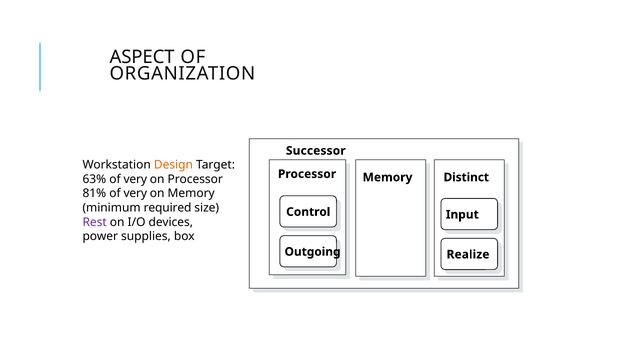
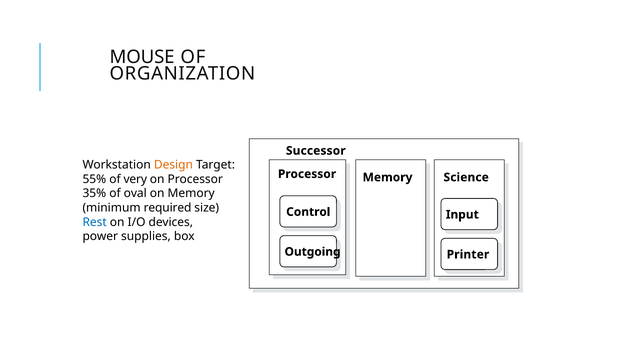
ASPECT: ASPECT -> MOUSE (142, 57)
Distinct: Distinct -> Science (466, 178)
63%: 63% -> 55% (94, 179)
81%: 81% -> 35% (94, 194)
very: very -> oval (135, 194)
Rest colour: purple -> blue (95, 222)
Realize: Realize -> Printer (468, 255)
